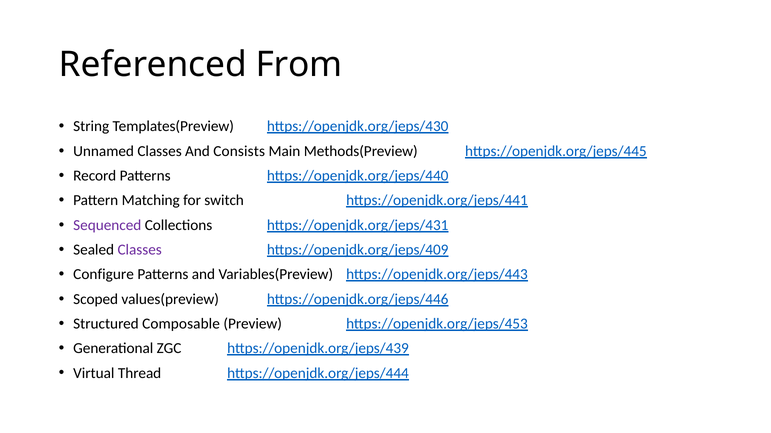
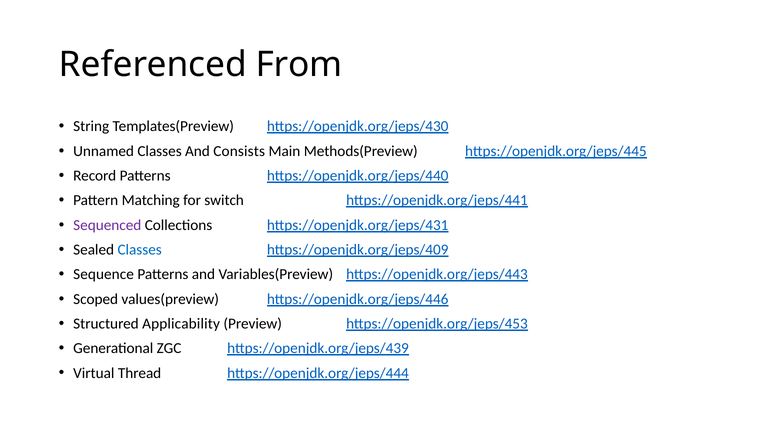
Classes colour: purple -> blue (140, 250)
Configure: Configure -> Sequence (104, 275)
Composable: Composable -> Applicability (181, 324)
